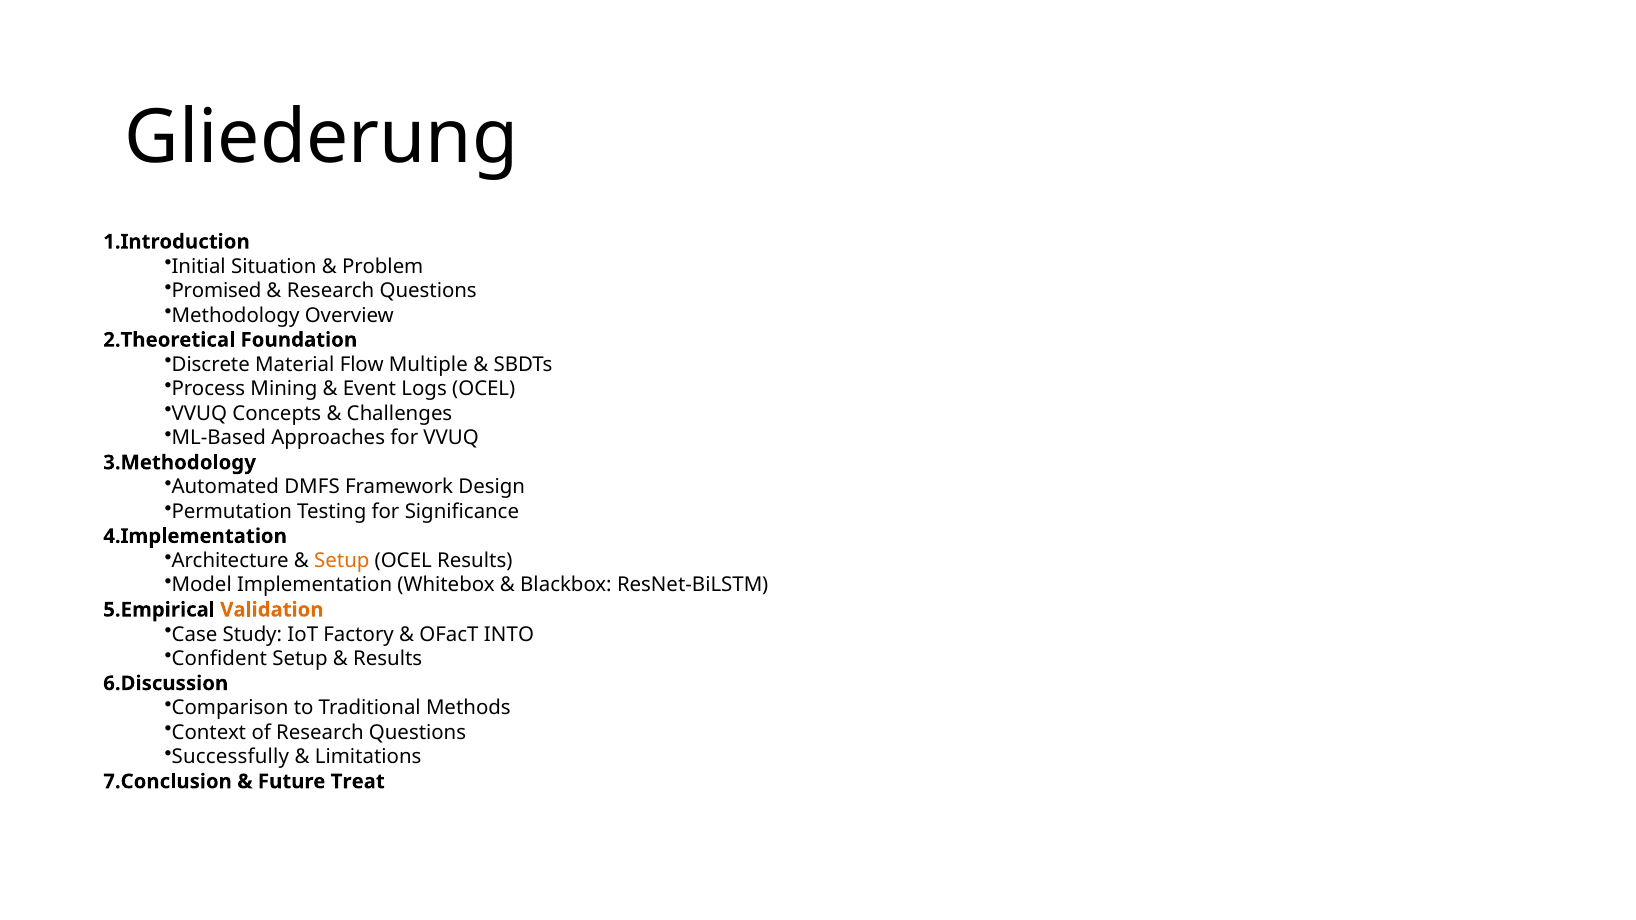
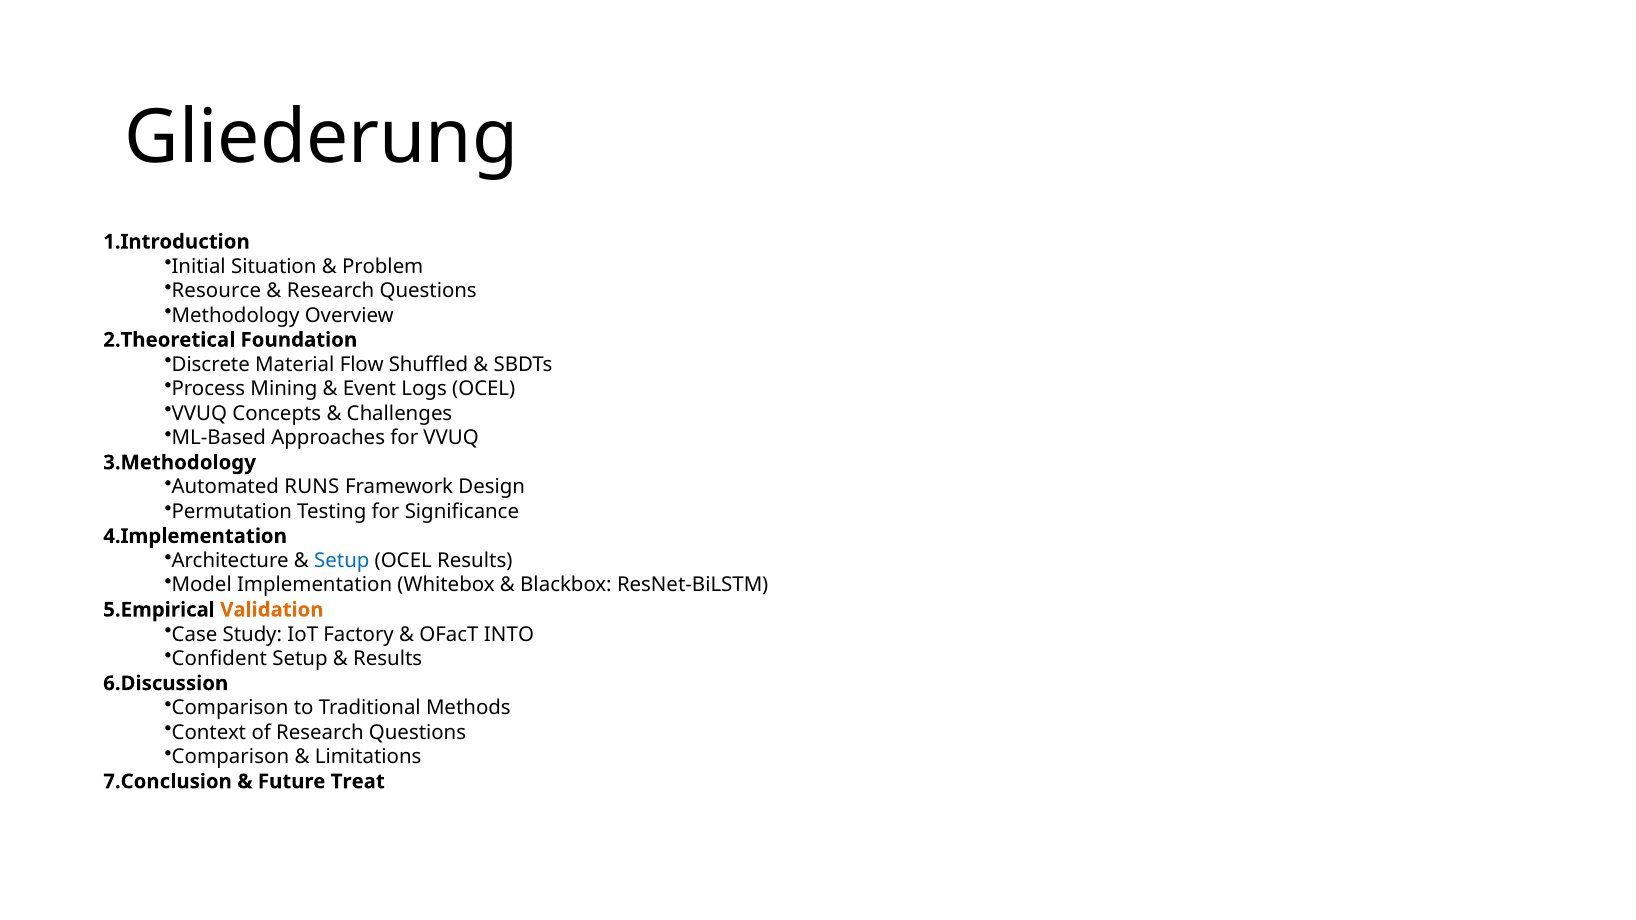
Promised: Promised -> Resource (216, 291)
Multiple: Multiple -> Shuffled (428, 365)
DMFS: DMFS -> RUNS (312, 487)
Setup colour: orange -> blue (342, 561)
Successfully: Successfully -> Comparison (230, 757)
